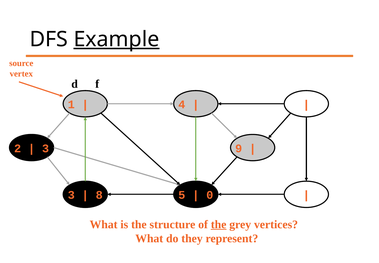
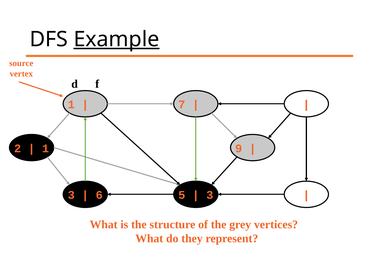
4: 4 -> 7 (182, 104)
3: 3 -> 1 (46, 148)
8: 8 -> 6 (99, 195)
0: 0 -> 3 (210, 195)
the underline: present -> none (219, 224)
